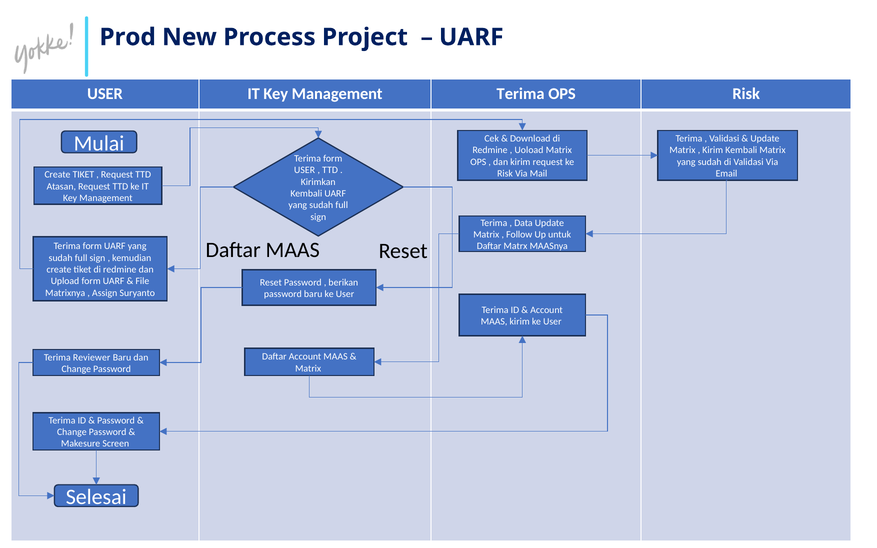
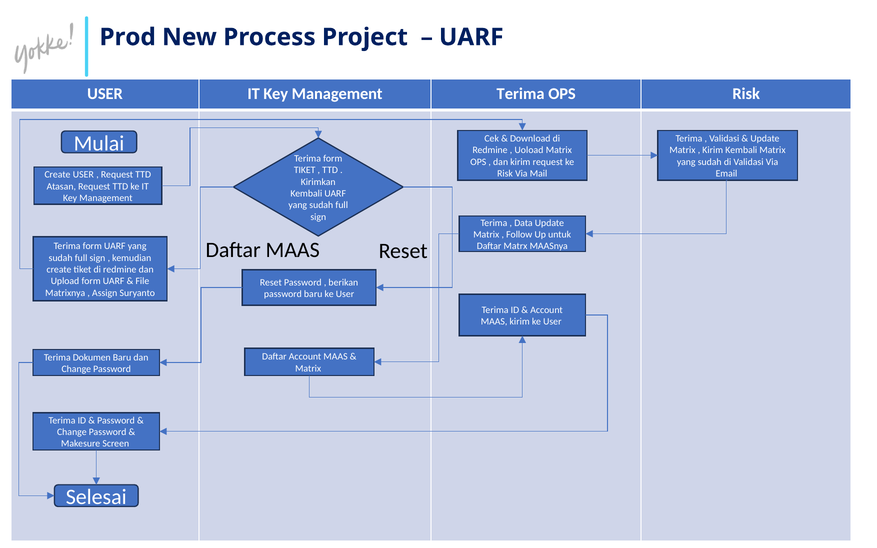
USER: USER -> TIKET (305, 170)
TIKET: TIKET -> USER (83, 175)
Reviewer: Reviewer -> Dokumen (92, 357)
